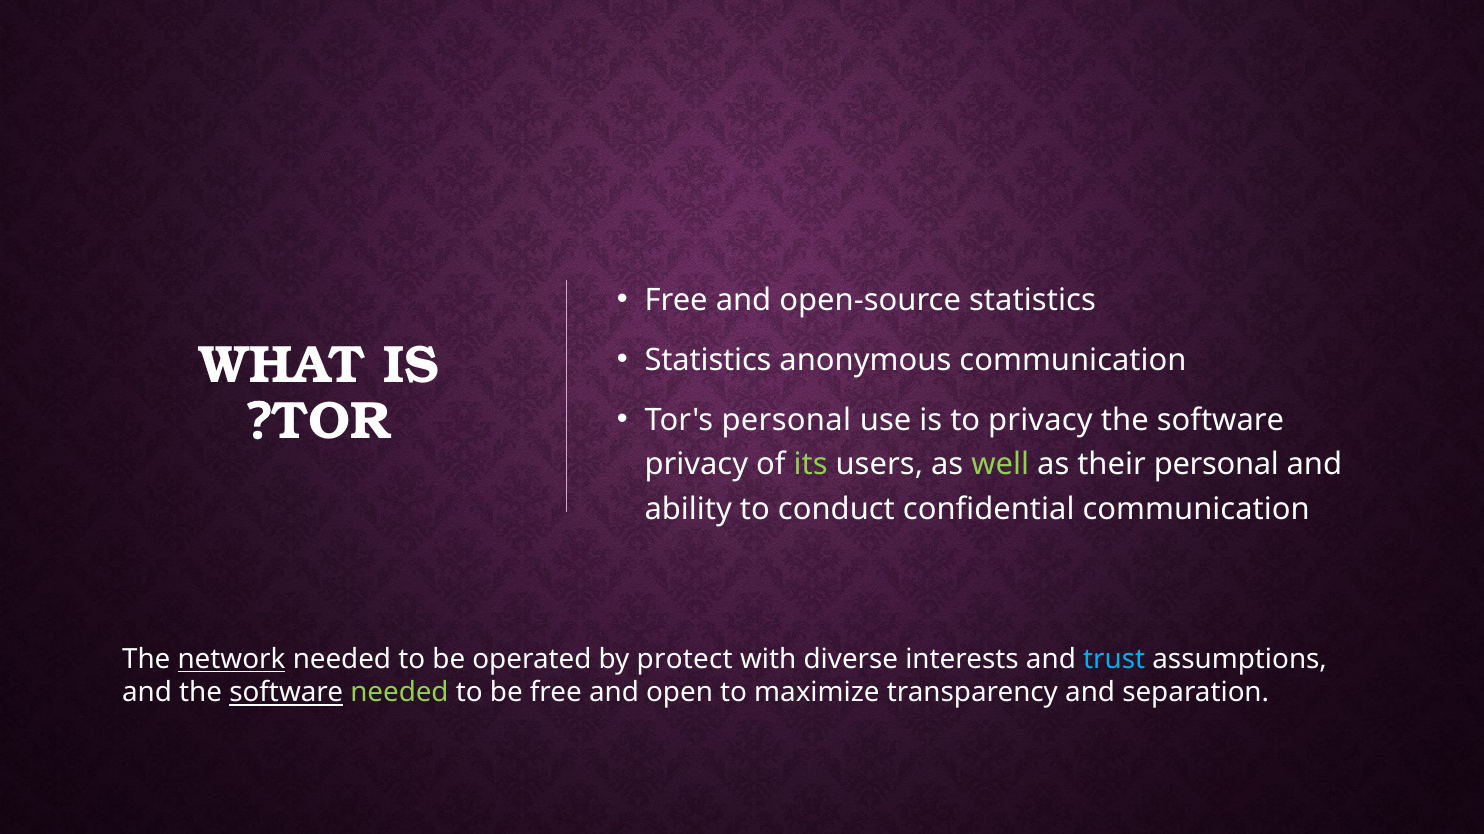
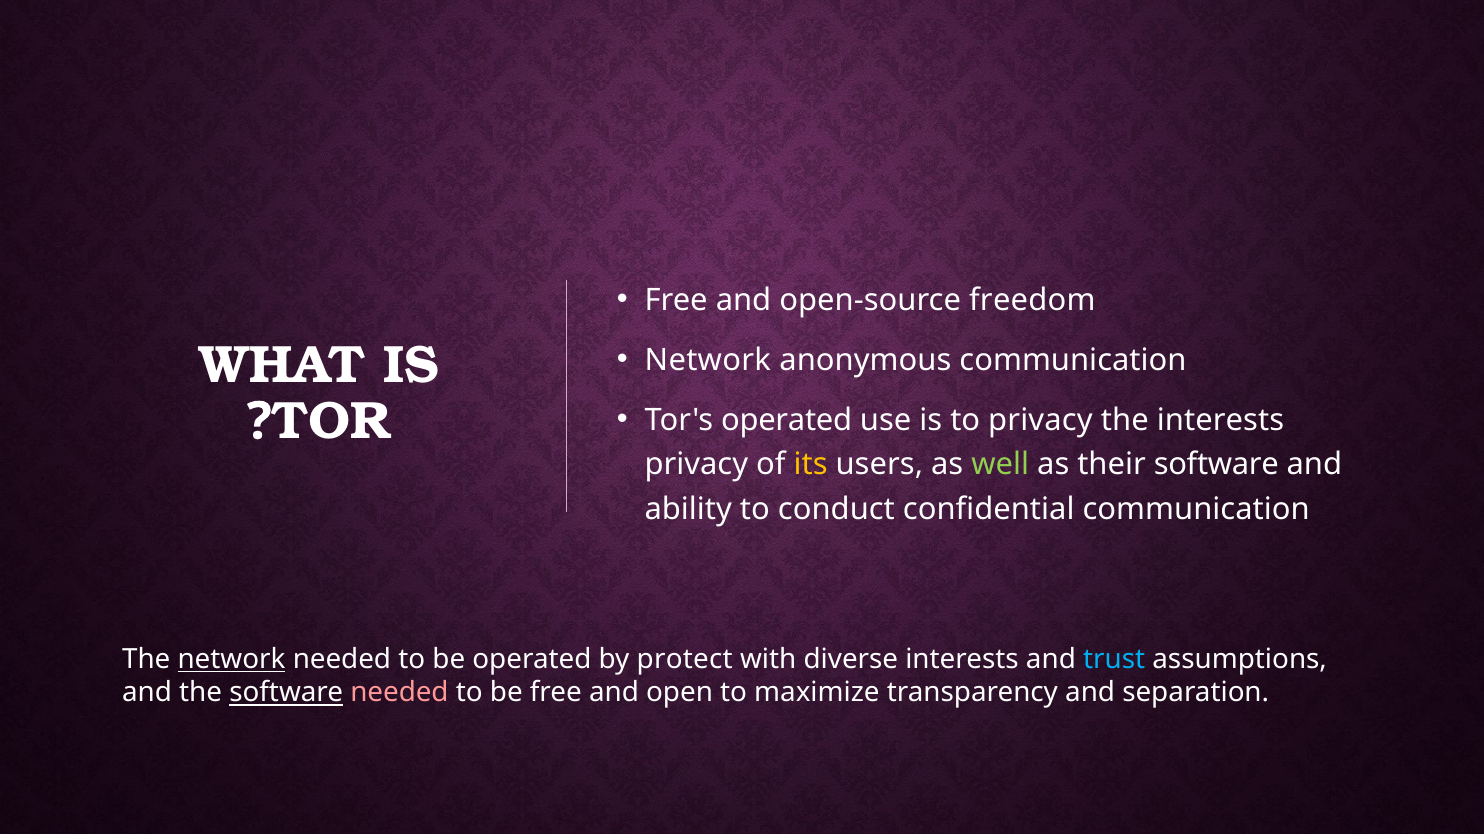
open-source statistics: statistics -> freedom (1032, 300)
Statistics: Statistics -> Network (708, 360)
Tor's personal: personal -> operated (787, 421)
software: software -> interests (1220, 421)
its colour: light green -> yellow (811, 465)
their personal: personal -> software (1216, 465)
needed colour: light green -> pink (399, 693)
